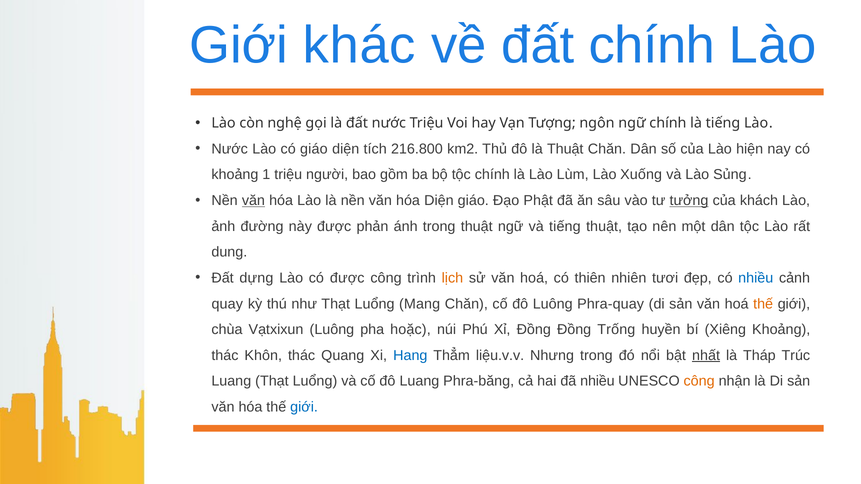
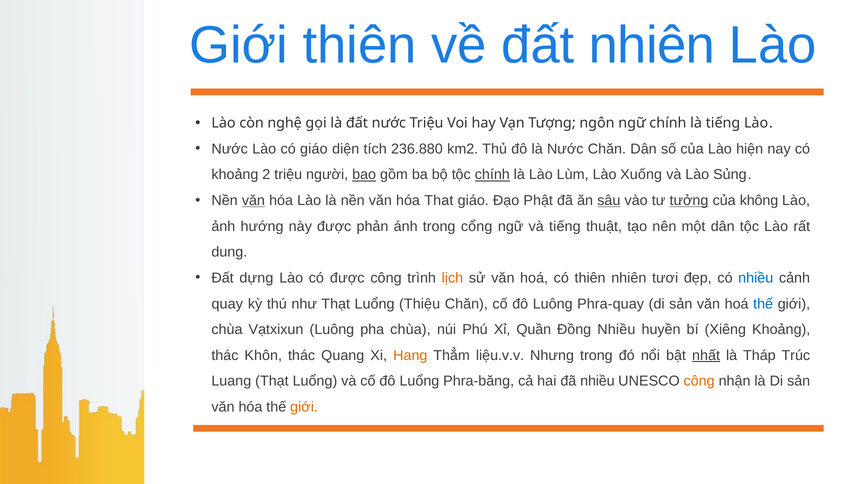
Giới khác: khác -> thiên (360, 45)
đất chính: chính -> nhiên (652, 45)
216.800: 216.800 -> 236.880 (417, 149)
là Thuật: Thuật -> Nước (565, 149)
1: 1 -> 2 (266, 175)
bao underline: none -> present (364, 175)
chính underline: none -> present (492, 175)
hóa Diện: Diện -> That (439, 201)
sâu underline: none -> present (609, 201)
khách: khách -> không (759, 201)
đường: đường -> hướng (262, 227)
trong thuật: thuật -> cổng (477, 227)
Mang: Mang -> Thiệu (420, 304)
thế colour: orange -> blue (763, 304)
pha hoặc: hoặc -> chùa (410, 330)
Xỉ Đồng: Đồng -> Quần (534, 330)
Đồng Trống: Trống -> Nhiều (616, 330)
Hang colour: blue -> orange (410, 356)
đô Luang: Luang -> Luổng (419, 381)
giới colour: blue -> orange (304, 407)
